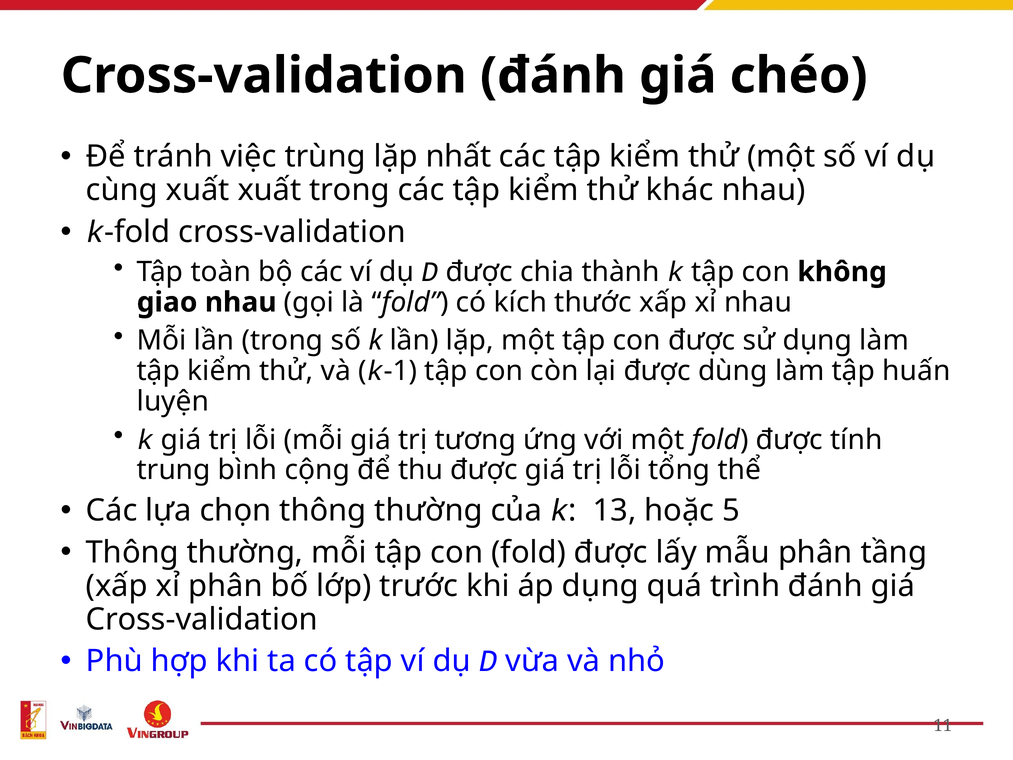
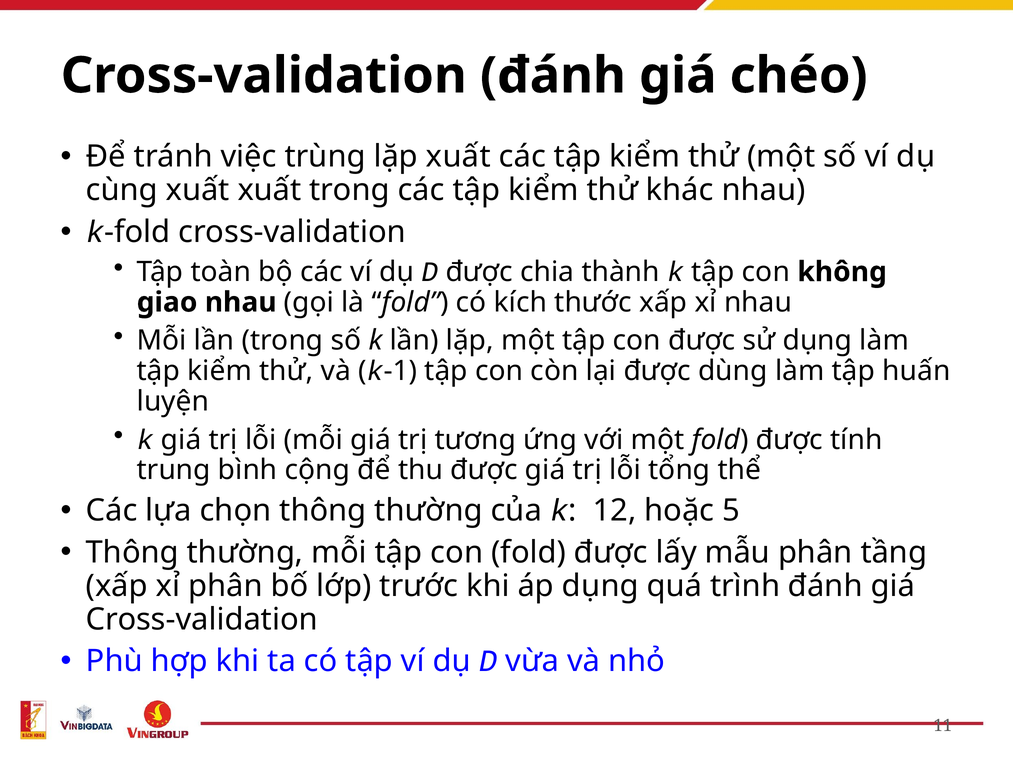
lặp nhất: nhất -> xuất (458, 157)
13: 13 -> 12 (615, 510)
